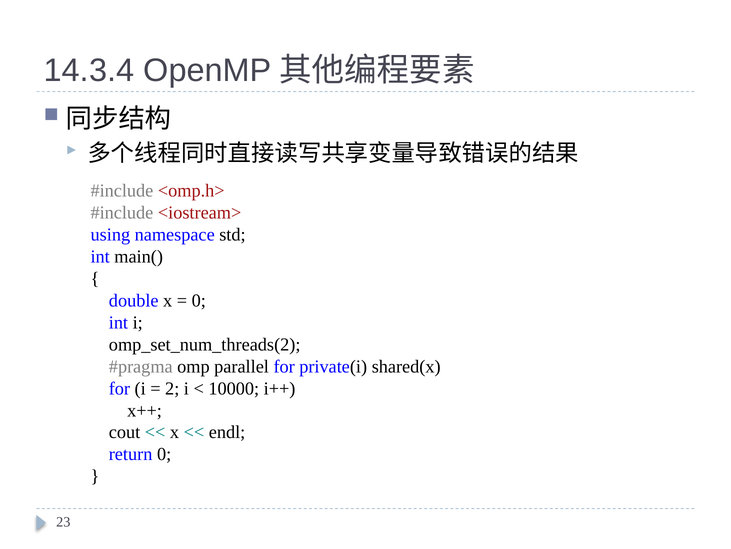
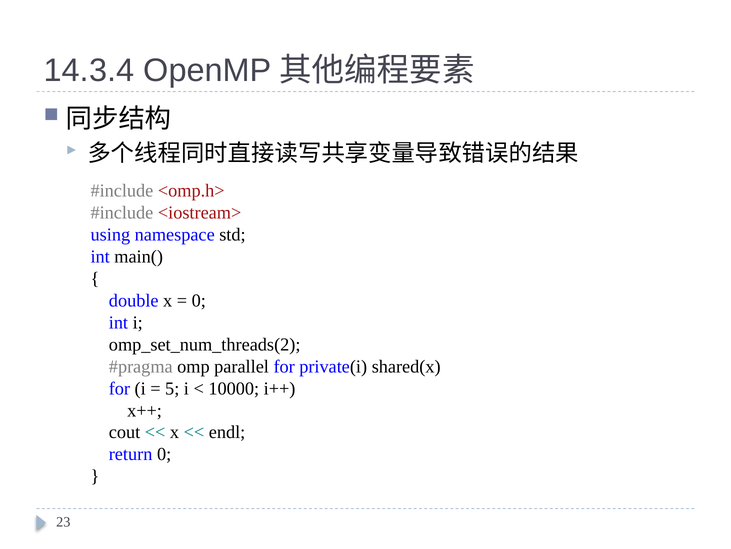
2: 2 -> 5 (172, 388)
